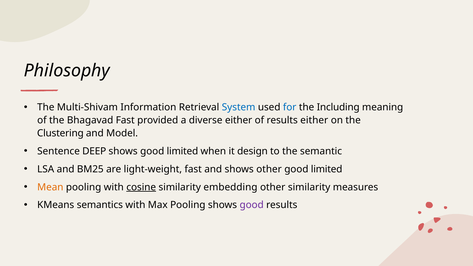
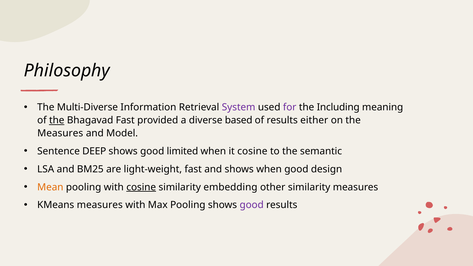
Multi-Shivam: Multi-Shivam -> Multi-Diverse (87, 107)
System colour: blue -> purple (239, 107)
for colour: blue -> purple (290, 107)
the underline: none -> present (57, 120)
diverse either: either -> based (239, 120)
Clustering: Clustering -> Measures (60, 133)
it design: design -> cosine (252, 151)
shows other: other -> when (269, 169)
limited: limited -> design (327, 169)
KMeans semantics: semantics -> measures (100, 205)
